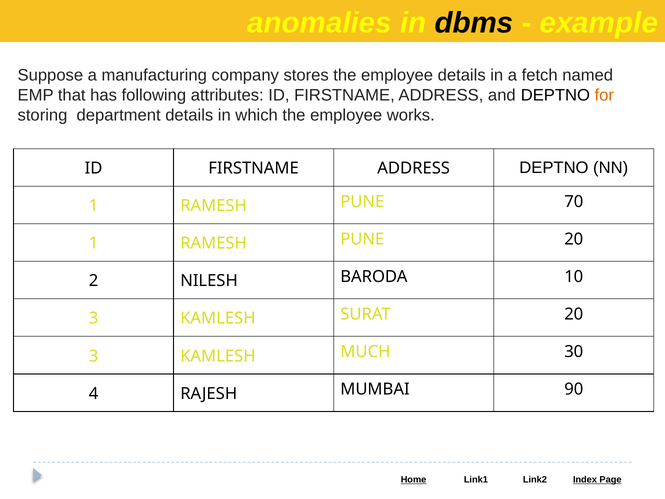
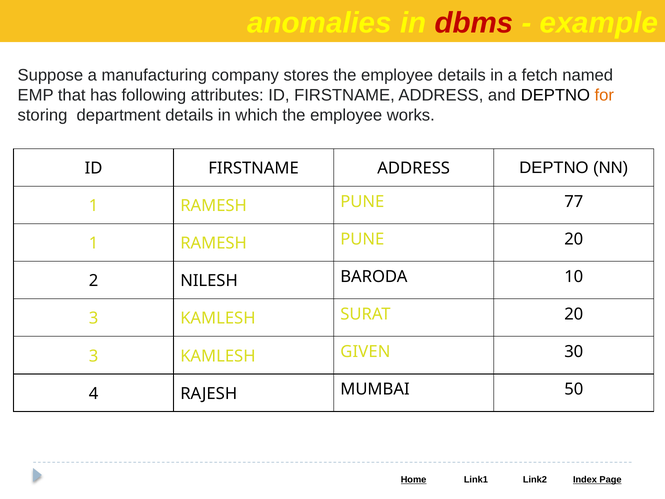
dbms colour: black -> red (474, 23)
70: 70 -> 77 (574, 202)
MUCH: MUCH -> GIVEN (365, 352)
90: 90 -> 50 (574, 389)
